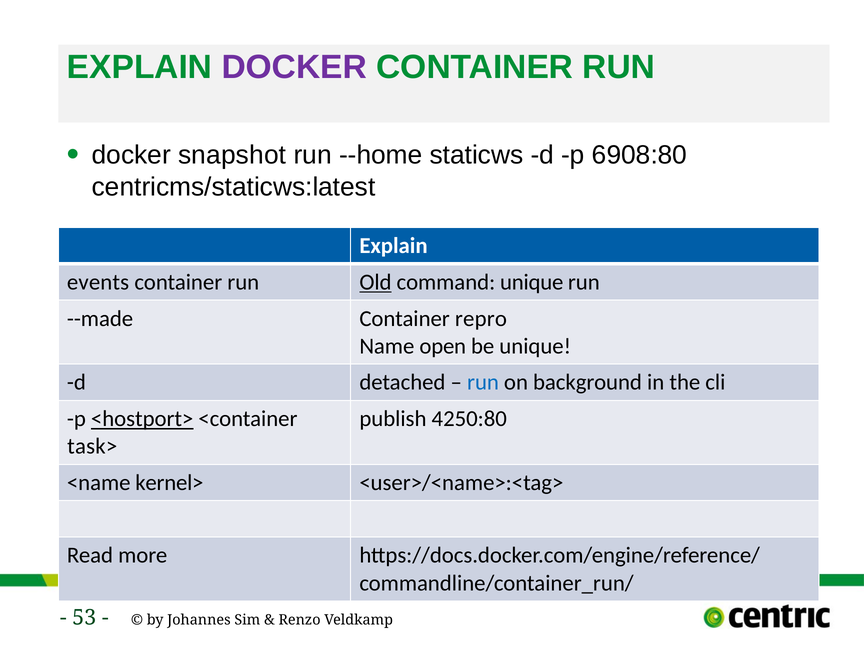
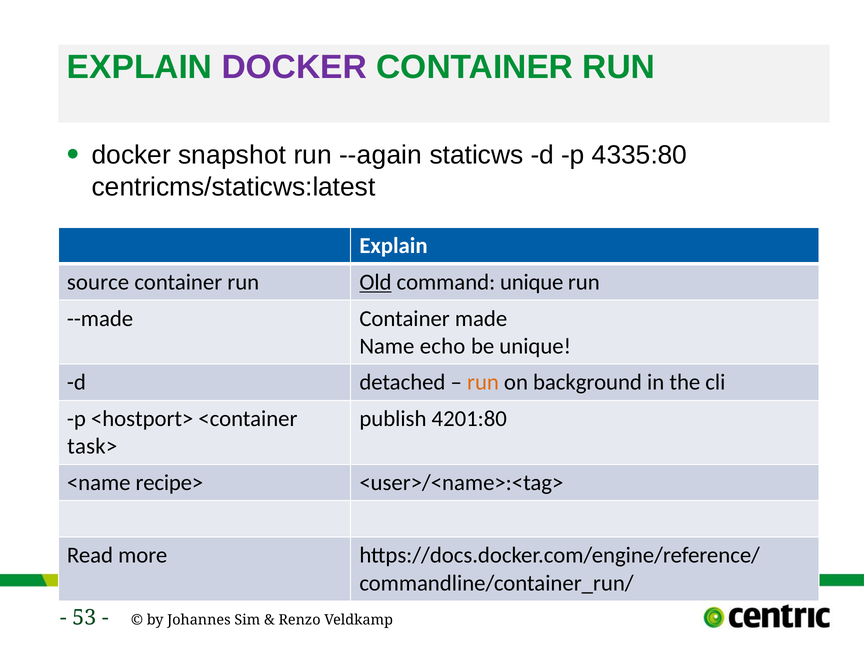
--home: --home -> --again (381, 155)
6908:80: 6908:80 -> 4335:80 (640, 155)
events: events -> source (98, 282)
repro: repro -> made (481, 318)
open: open -> echo (443, 346)
run colour: blue -> orange (483, 382)
<hostport> underline: present -> none (142, 419)
4250:80: 4250:80 -> 4201:80 (469, 419)
kernel>: kernel> -> recipe> (169, 483)
